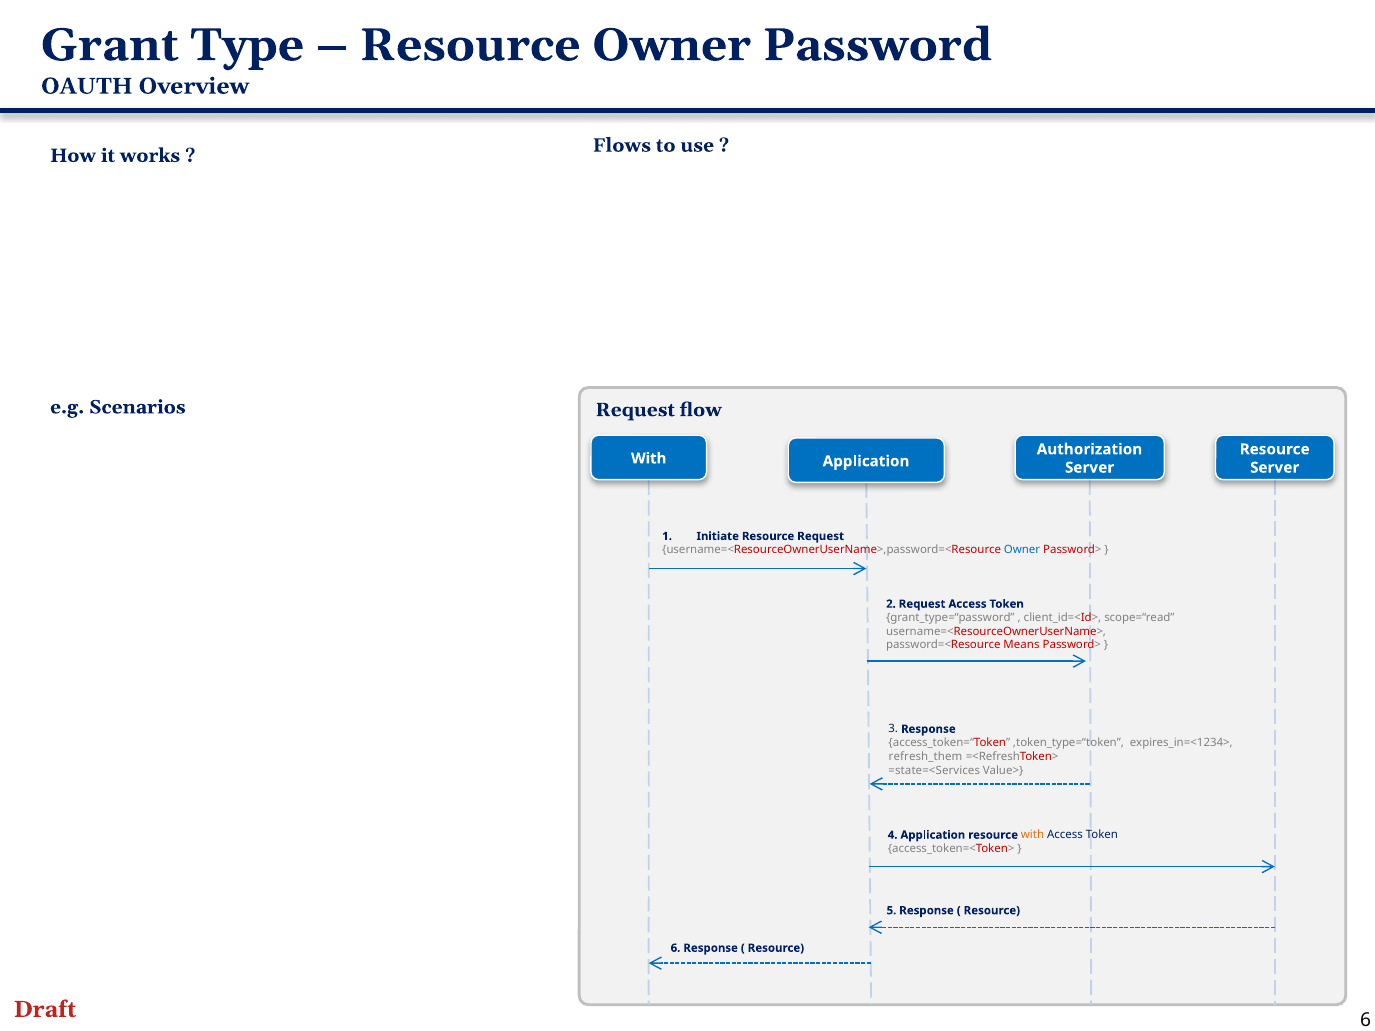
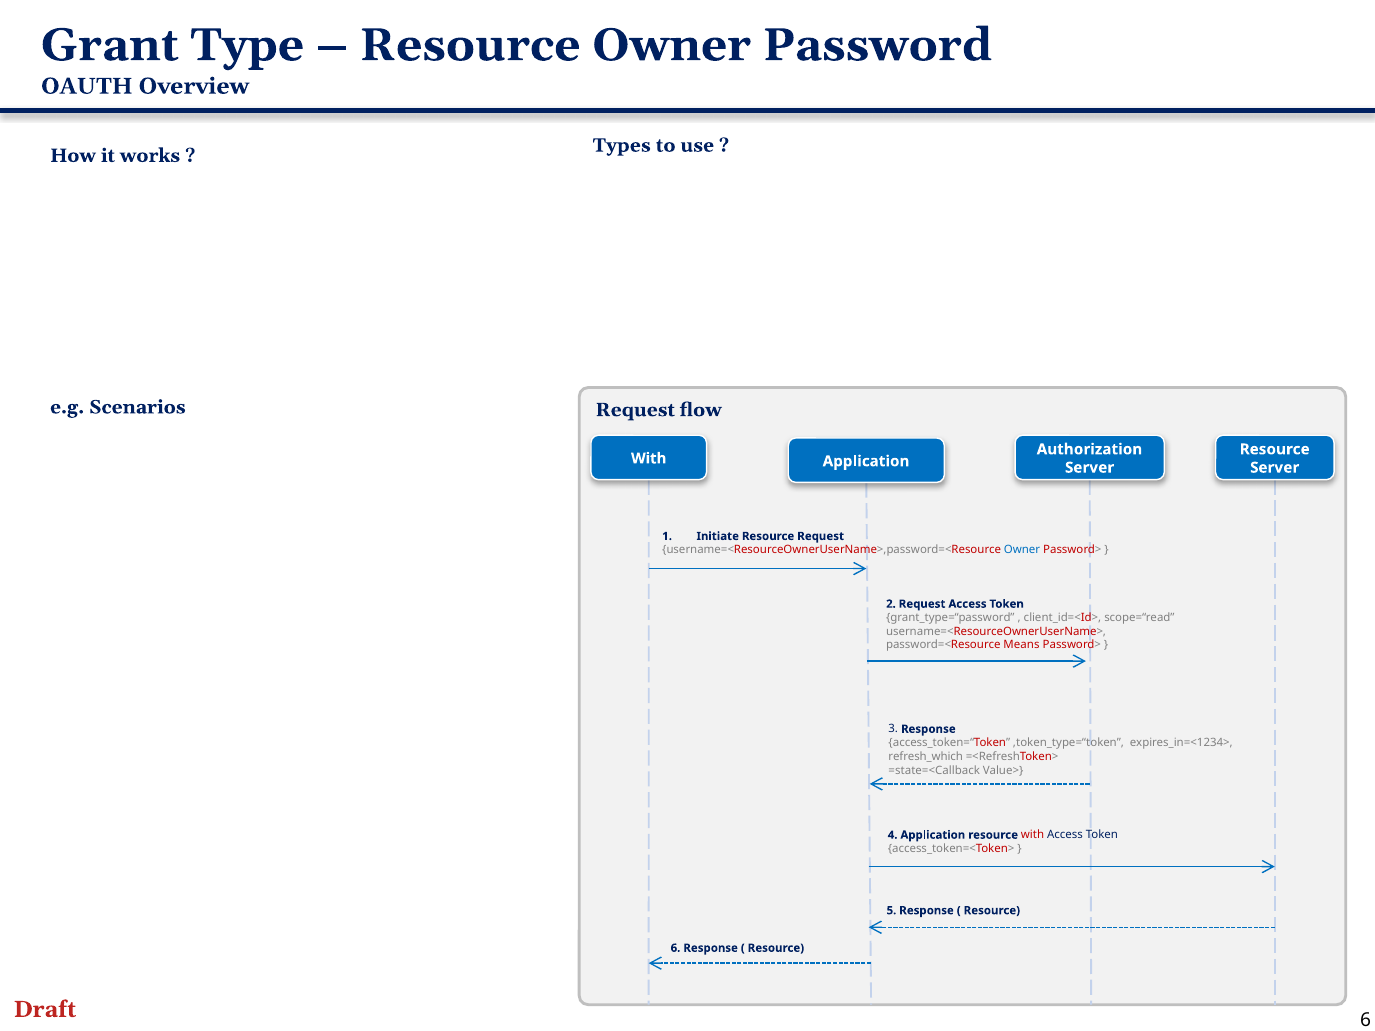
Flows: Flows -> Types (622, 145)
refresh_them: refresh_them -> refresh_which (926, 757)
=state=<Services: =state=<Services -> =state=<Callback (934, 770)
with colour: orange -> red (1033, 835)
